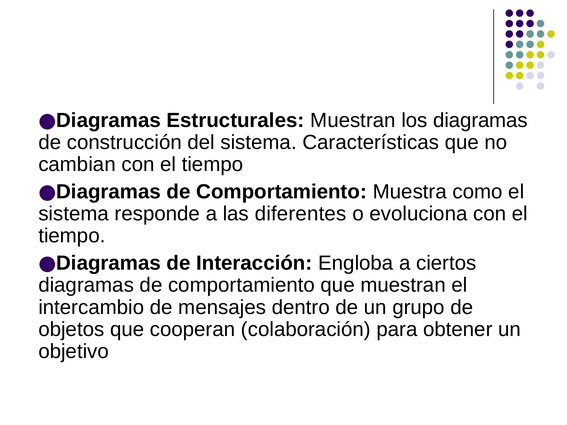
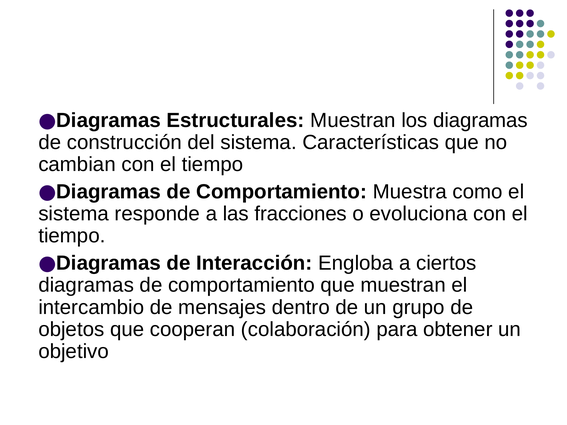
diferentes: diferentes -> fracciones (301, 214)
